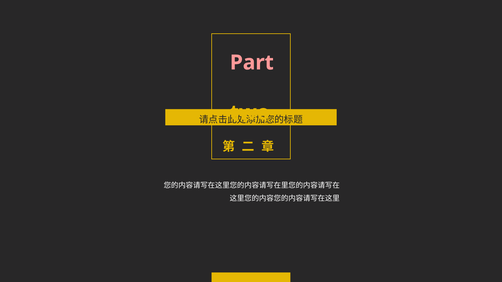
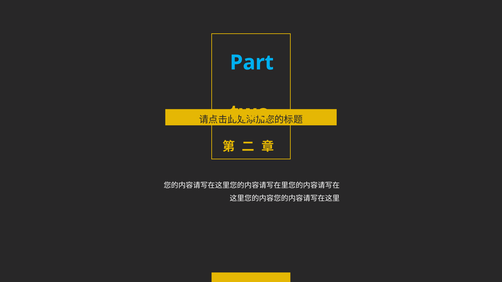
Part colour: pink -> light blue (252, 63)
